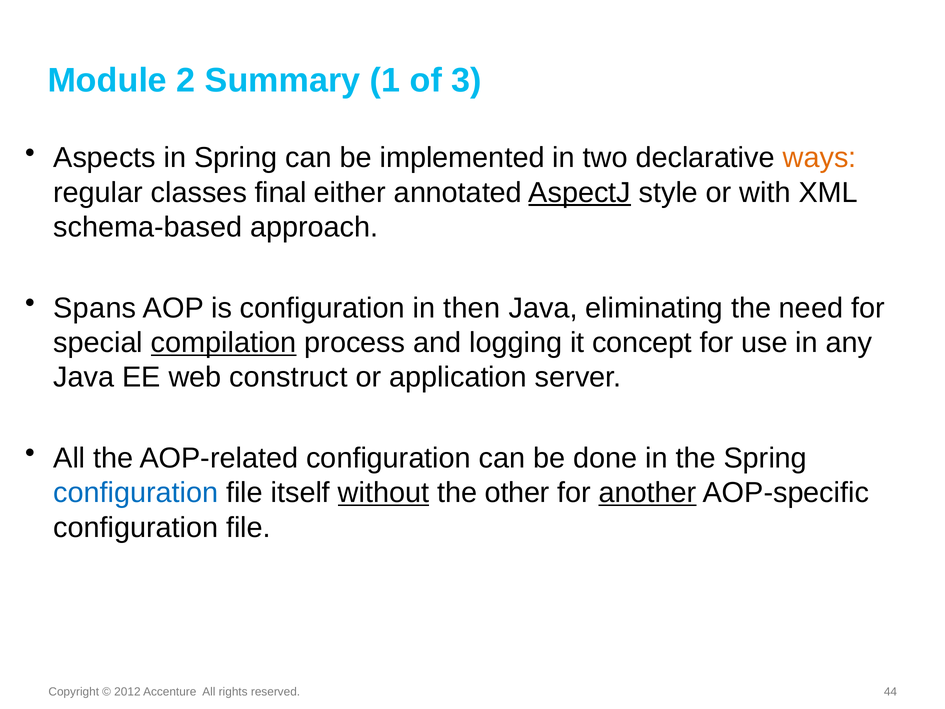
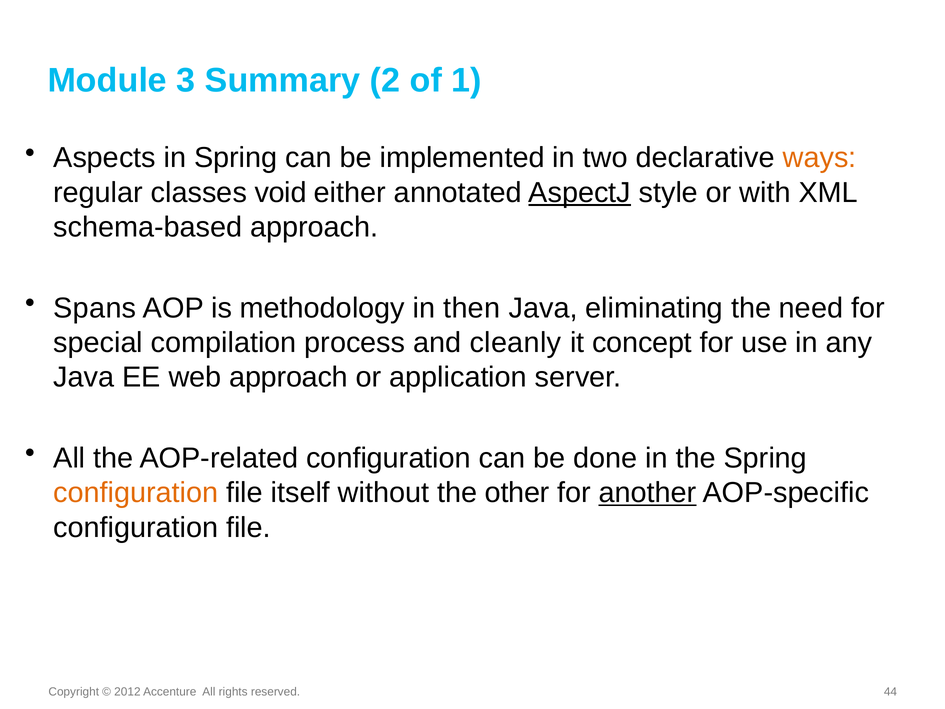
2: 2 -> 3 (186, 81)
1: 1 -> 2 (385, 81)
3: 3 -> 1 (467, 81)
final: final -> void (281, 192)
is configuration: configuration -> methodology (322, 308)
compilation underline: present -> none (224, 343)
logging: logging -> cleanly (515, 343)
web construct: construct -> approach (289, 377)
configuration colour: blue -> orange (136, 493)
without underline: present -> none (384, 493)
